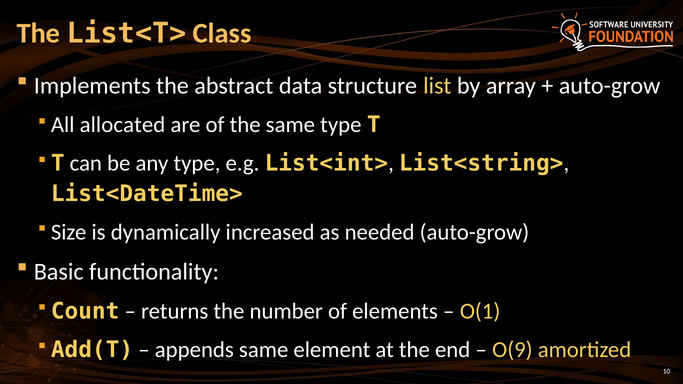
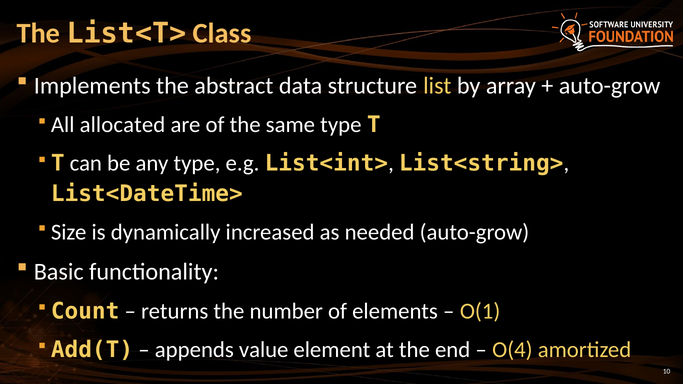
appends same: same -> value (264, 350)
O(9: O(9 -> O(4 (512, 350)
